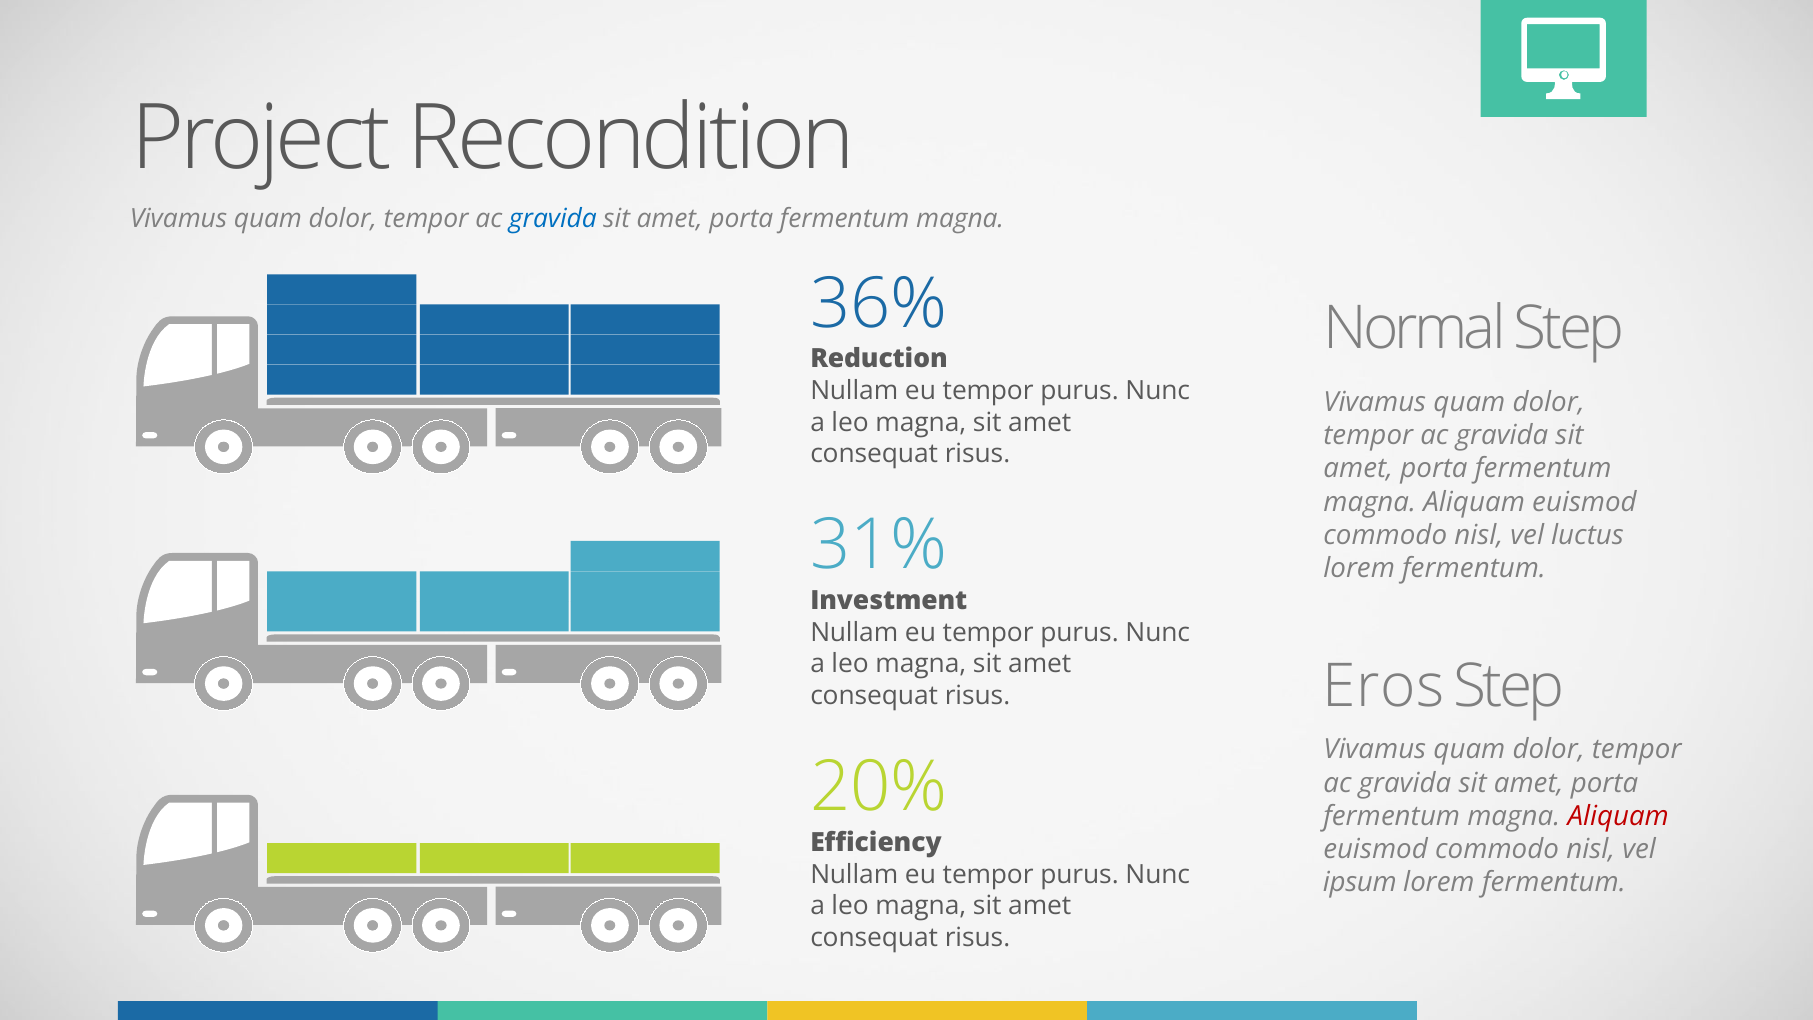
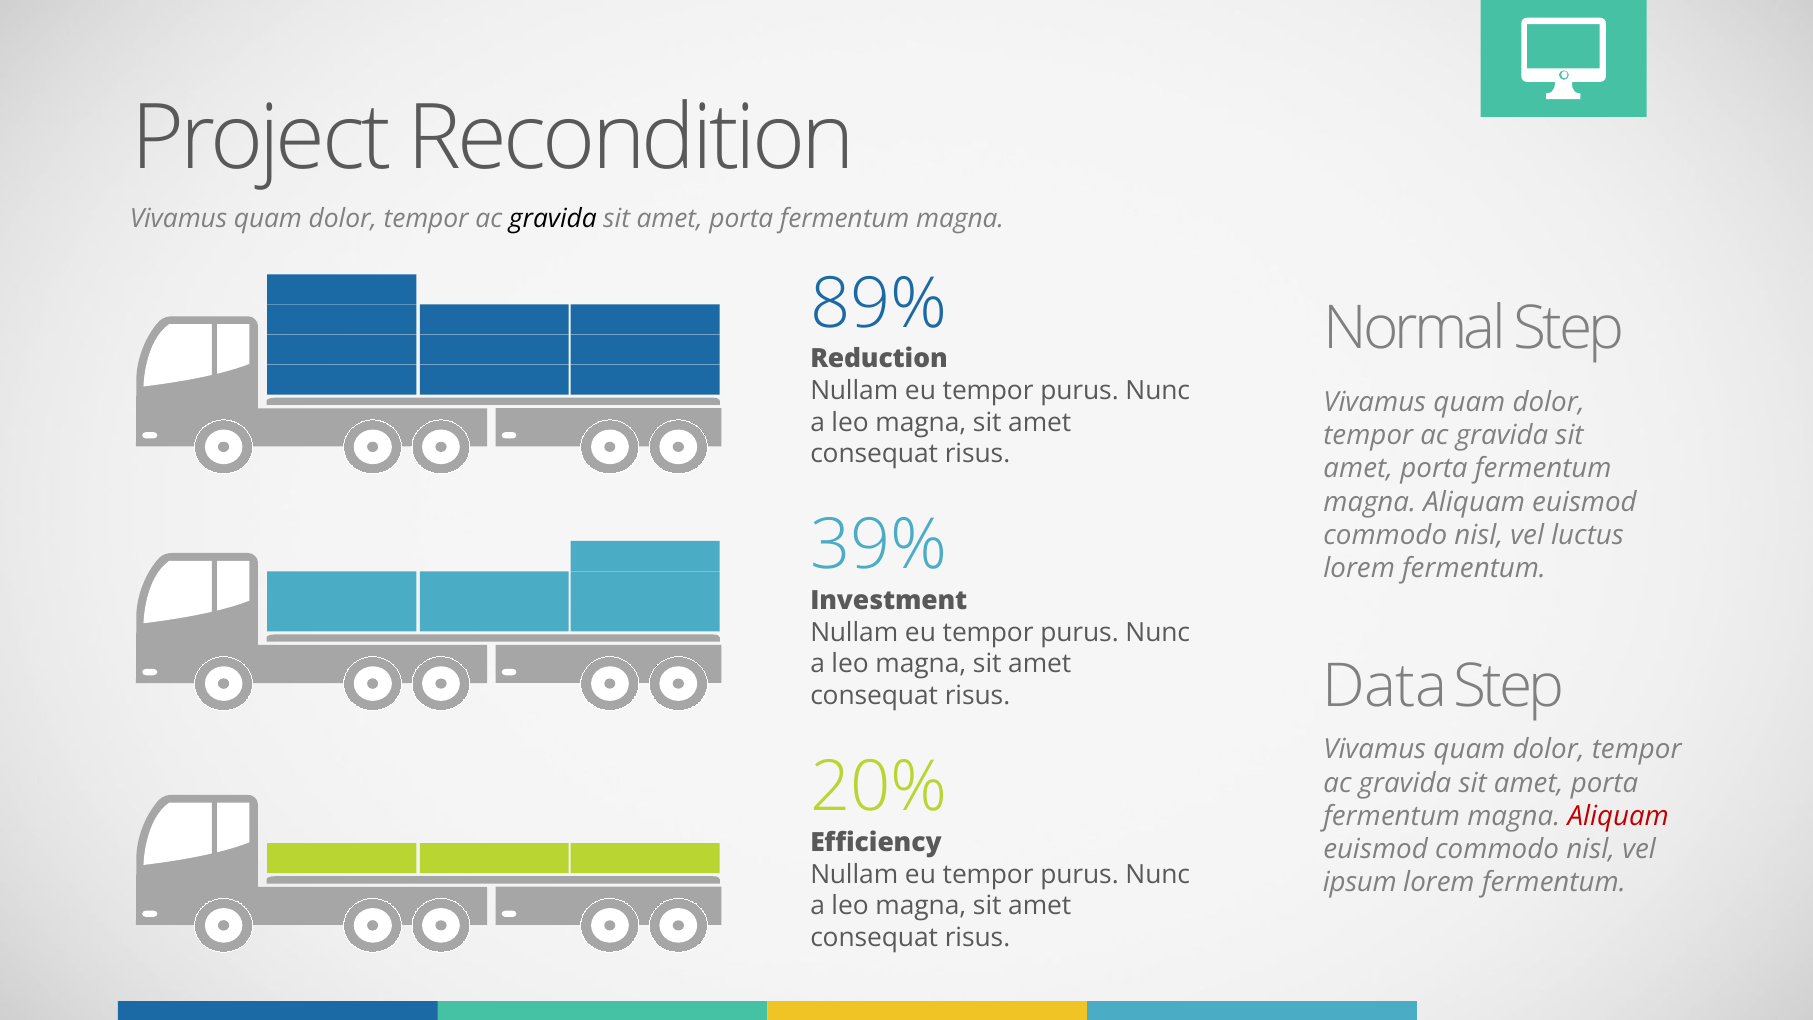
gravida colour: blue -> black (553, 218)
36%: 36% -> 89% (879, 304)
31%: 31% -> 39% (879, 546)
Eros: Eros -> Data (1385, 687)
